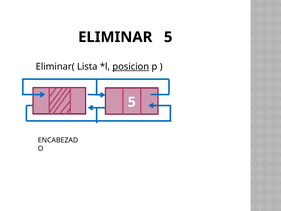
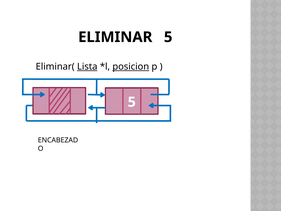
Lista underline: none -> present (87, 67)
